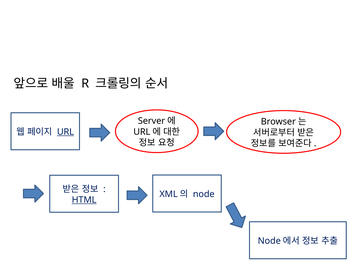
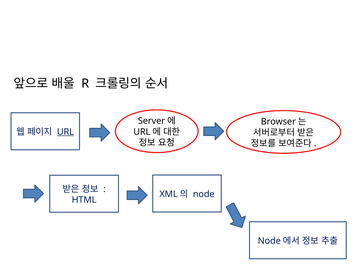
HTML underline: present -> none (84, 200)
